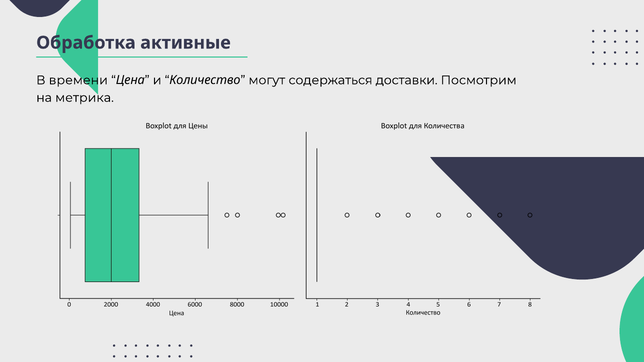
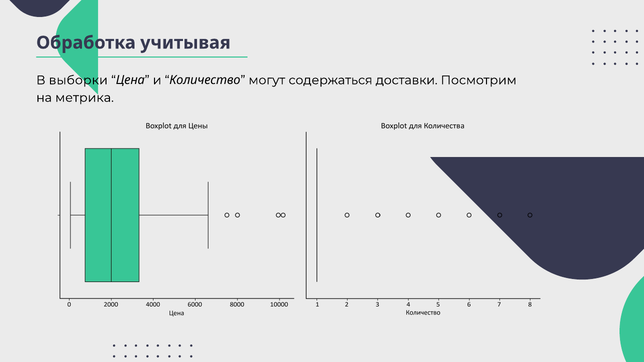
активные: активные -> учитывая (185, 43)
времени: времени -> выборки (78, 80)
